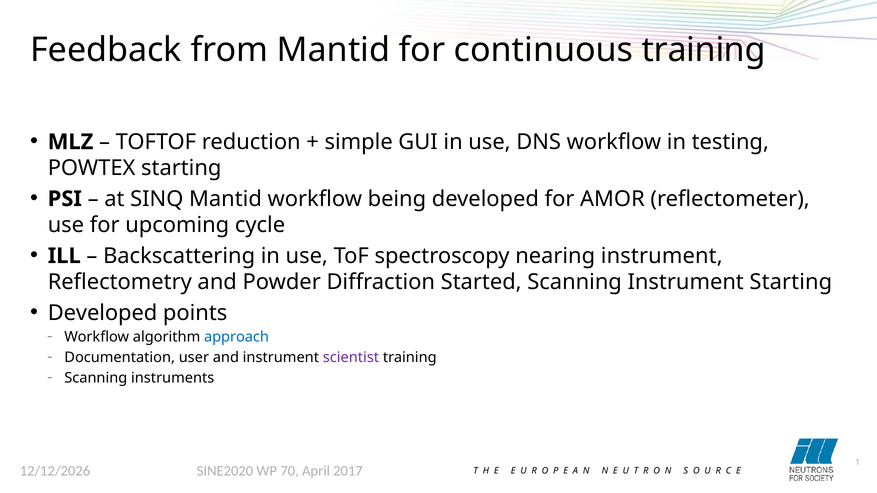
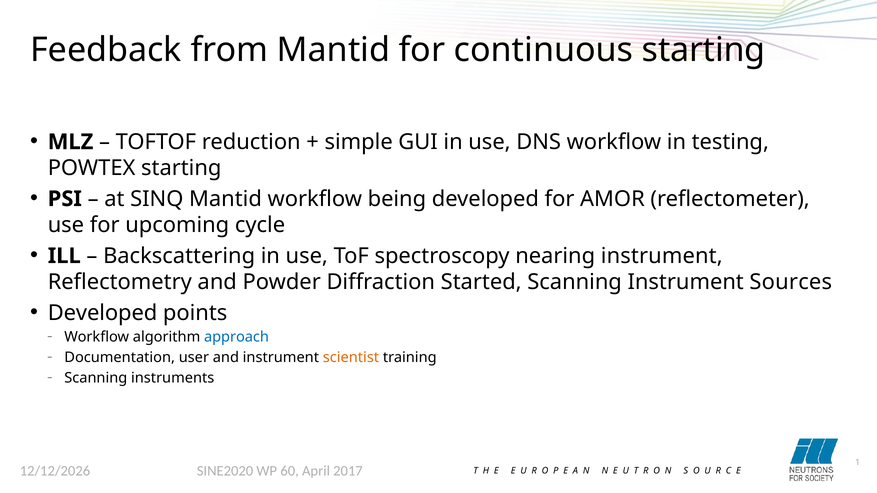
continuous training: training -> starting (704, 50)
Instrument Starting: Starting -> Sources (791, 282)
scientist colour: purple -> orange (351, 358)
70: 70 -> 60 (290, 471)
